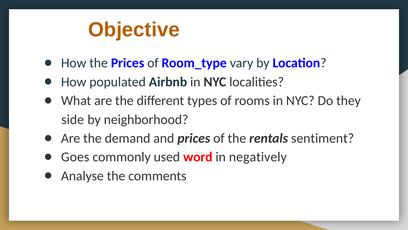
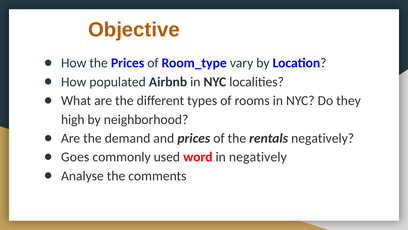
side: side -> high (73, 119)
rentals sentiment: sentiment -> negatively (323, 138)
